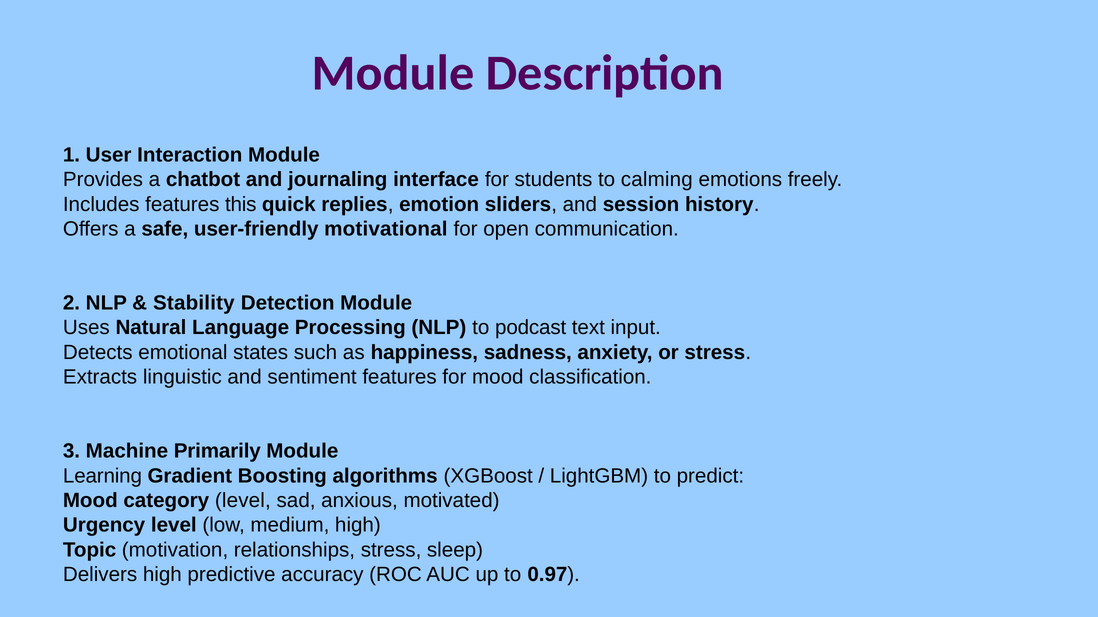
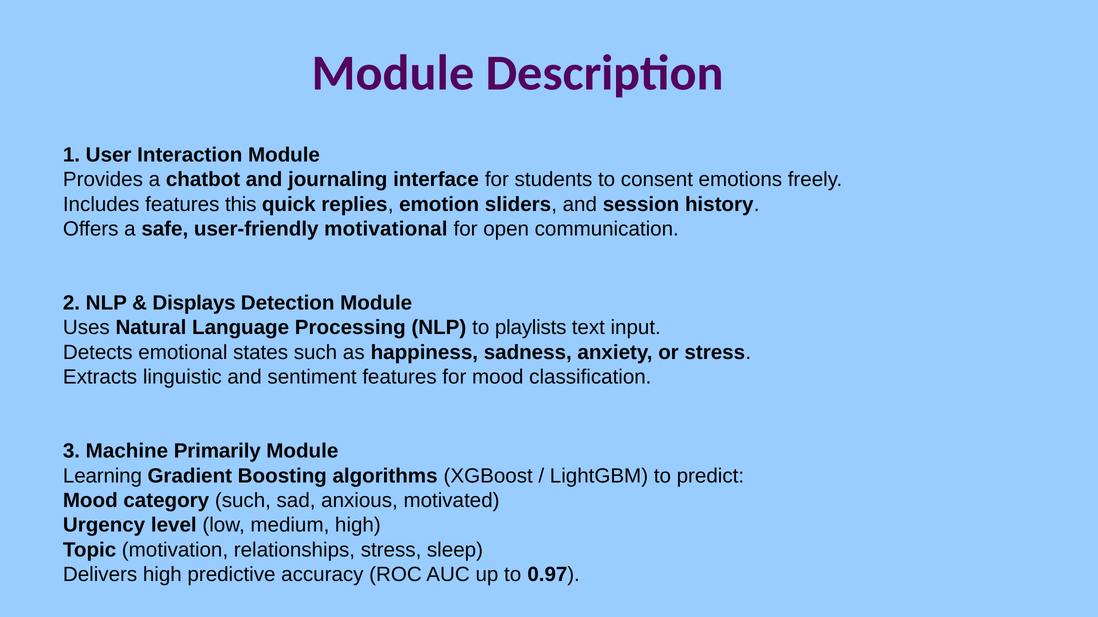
calming: calming -> consent (657, 180)
Stability: Stability -> Displays (194, 303)
podcast: podcast -> playlists (531, 328)
category level: level -> such (243, 501)
